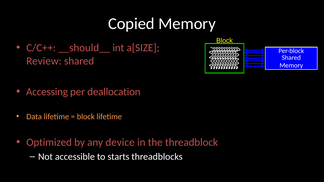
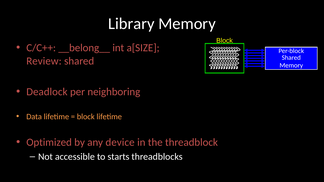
Copied: Copied -> Library (131, 24)
__should__: __should__ -> __belong__ (84, 48)
Accessing: Accessing -> Deadlock (47, 92)
deallocation: deallocation -> neighboring (114, 92)
